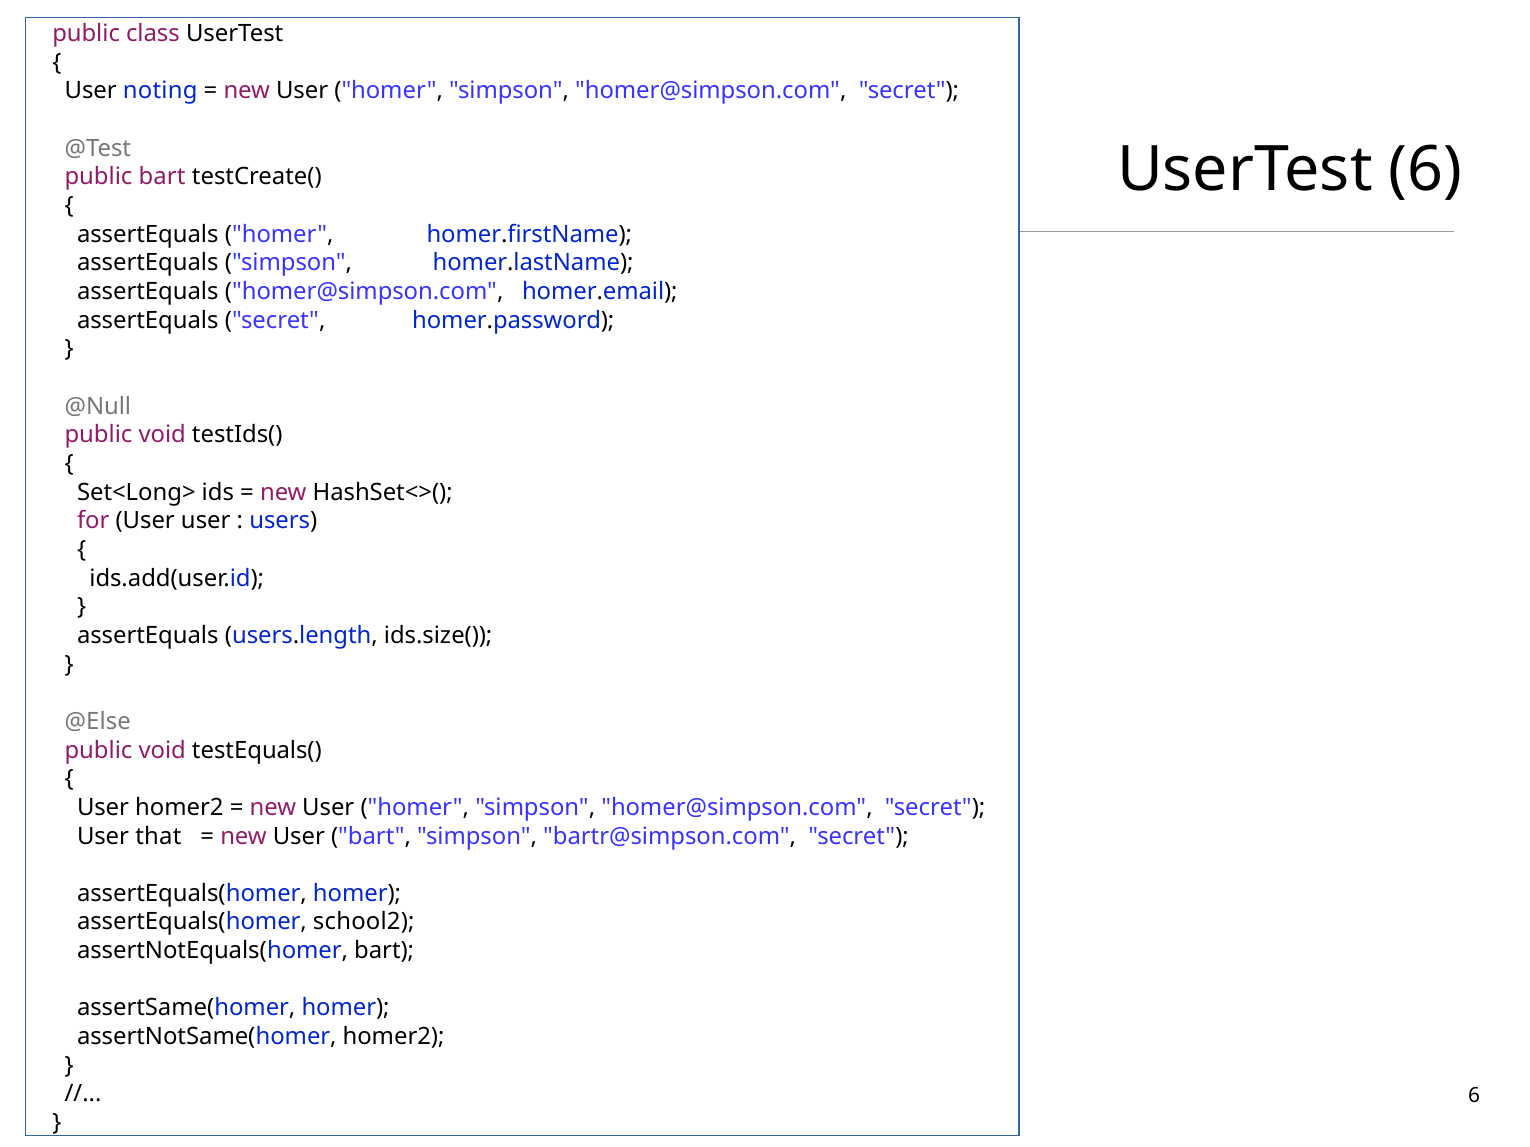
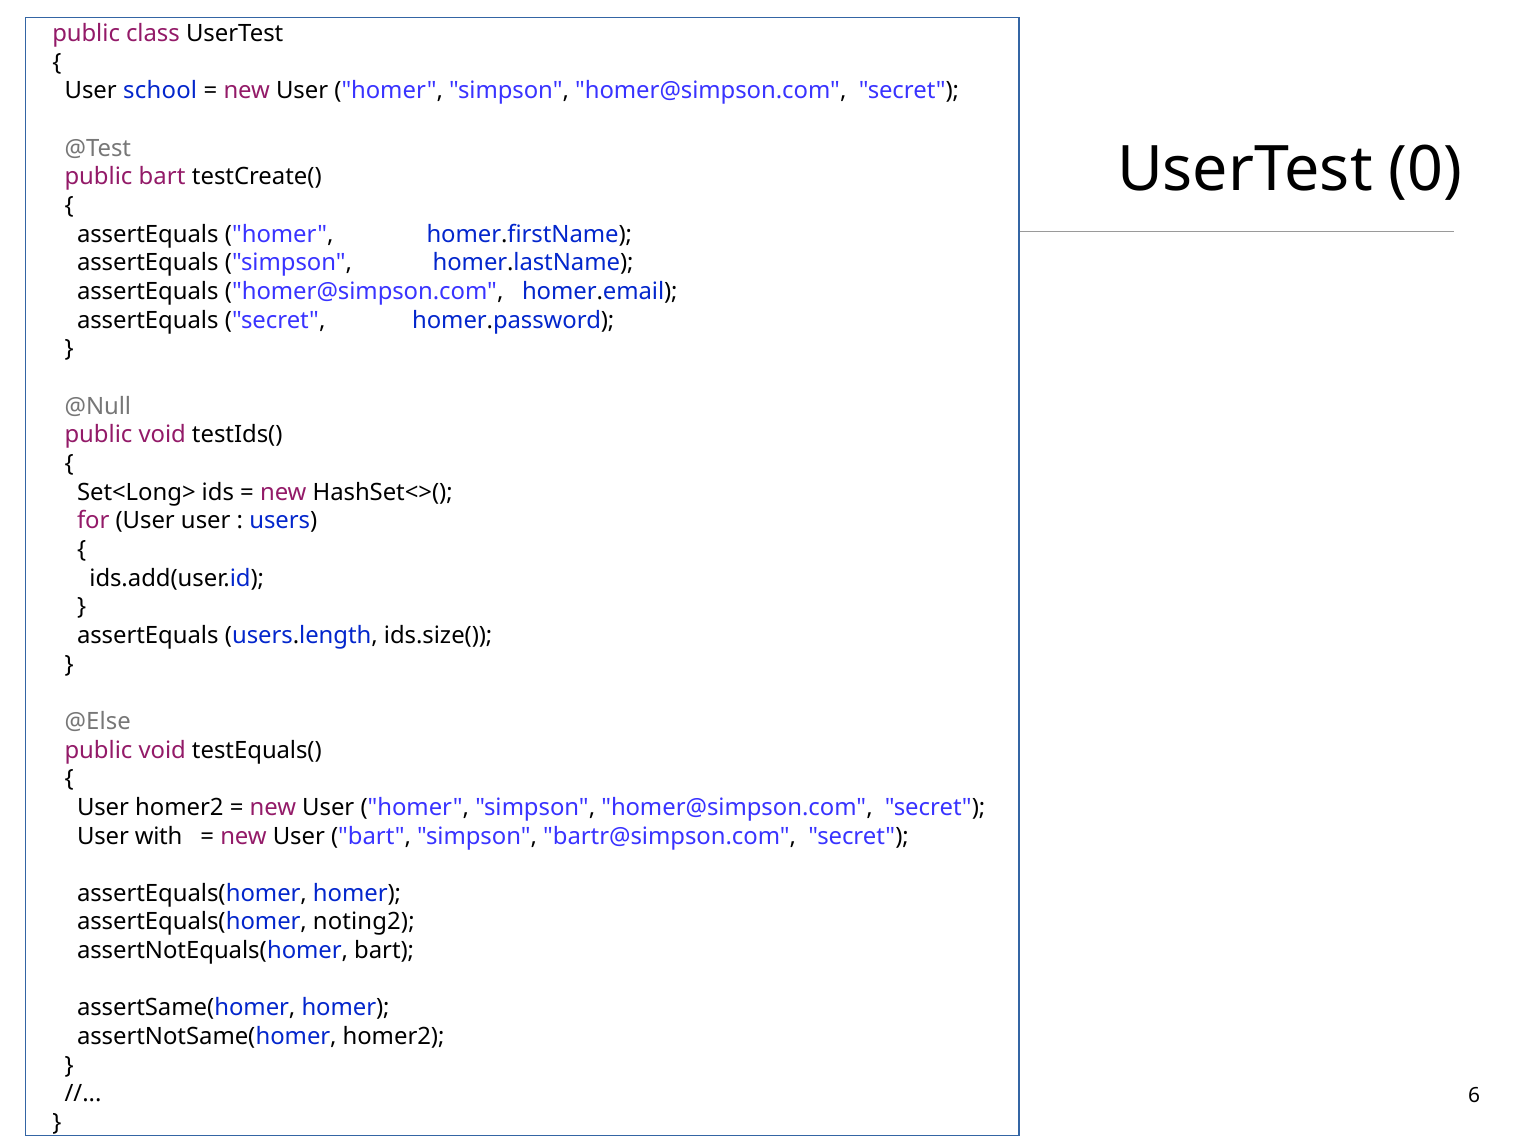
noting: noting -> school (160, 91)
UserTest 6: 6 -> 0 (1426, 170)
that: that -> with (159, 836)
school2: school2 -> noting2 (364, 923)
